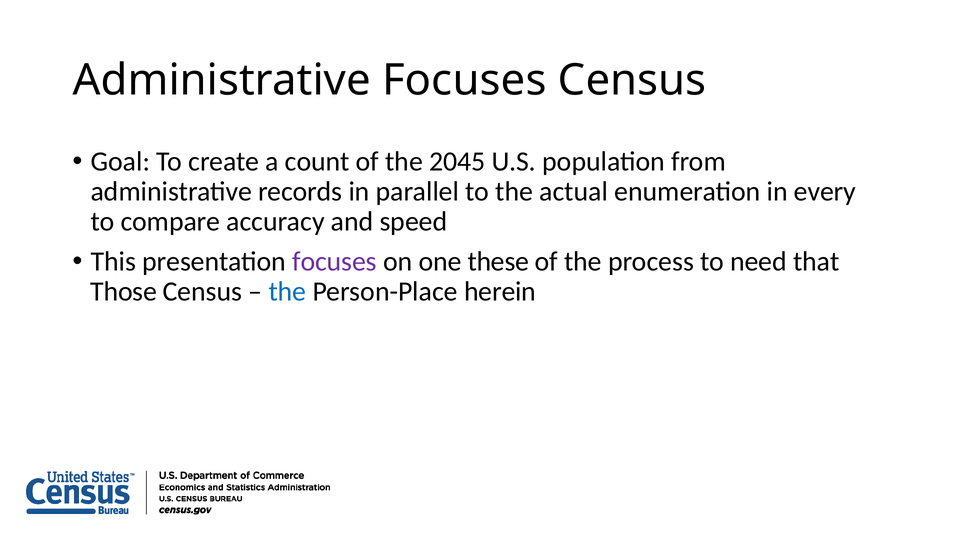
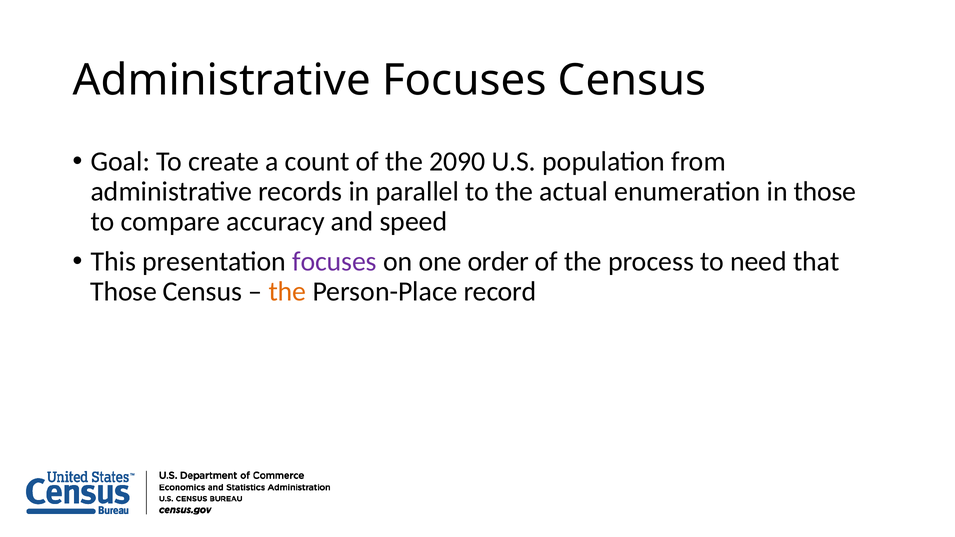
2045: 2045 -> 2090 (457, 161)
in every: every -> those (825, 192)
these: these -> order (498, 262)
the colour: blue -> orange (287, 292)
herein: herein -> record (500, 292)
